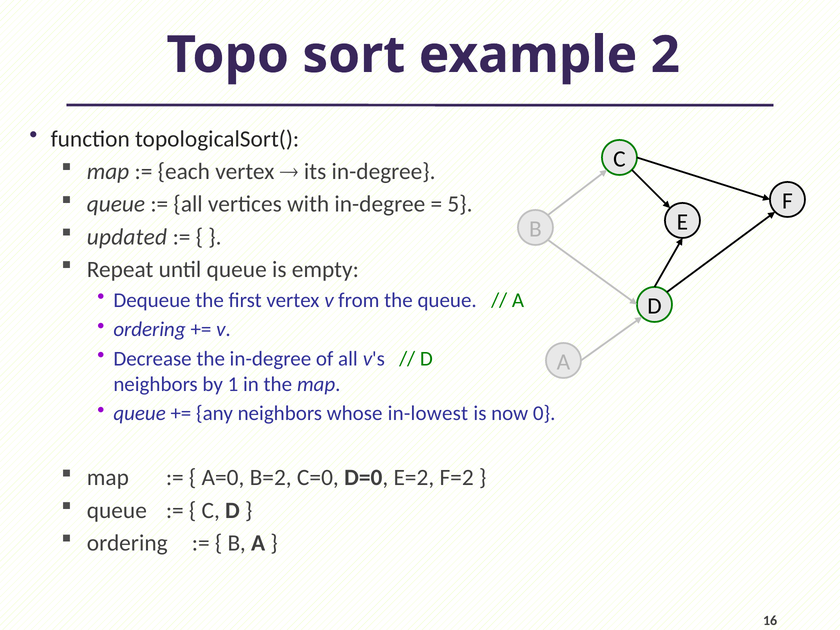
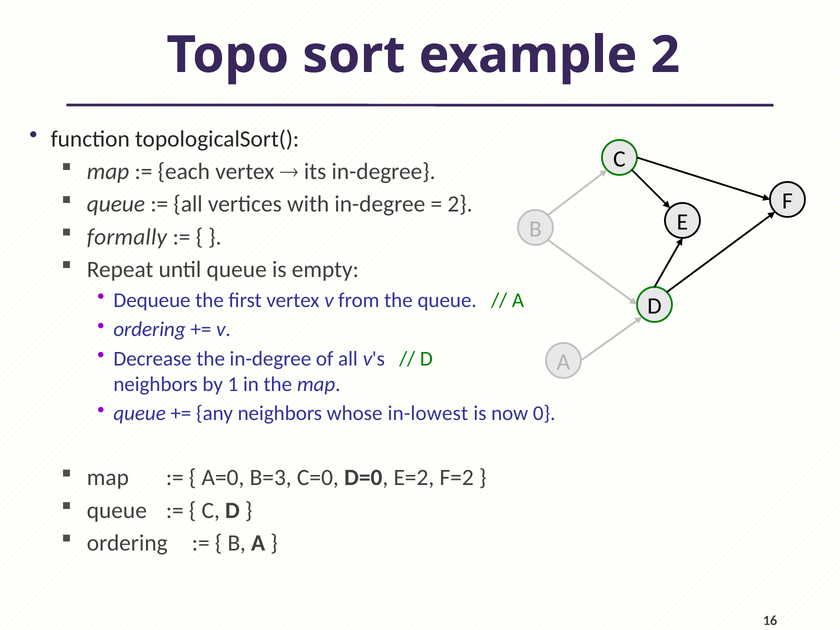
5: 5 -> 2 (460, 204)
updated: updated -> formally (127, 237)
B=2: B=2 -> B=3 (271, 478)
